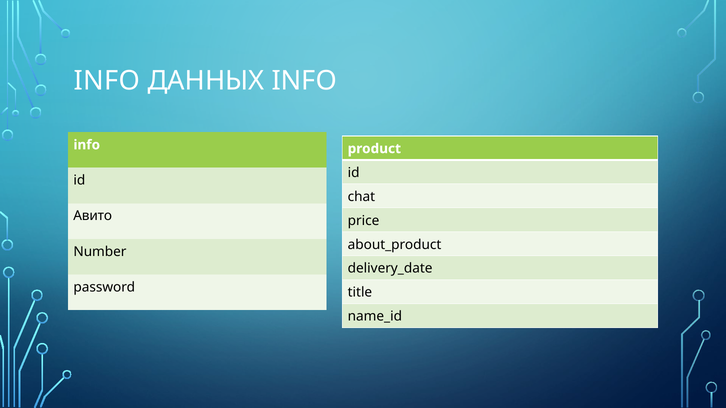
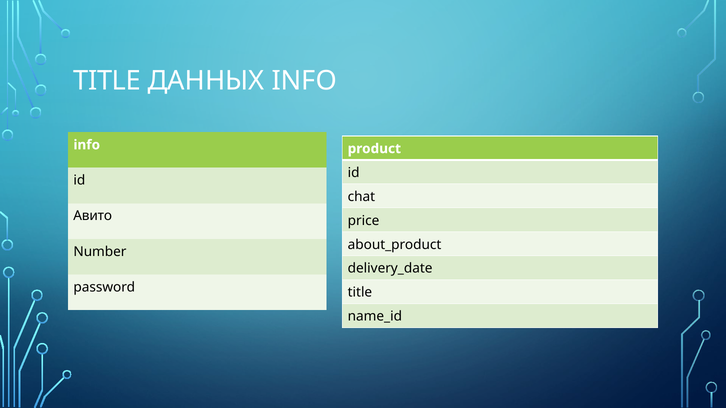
INFO: INFO -> TITLE (107, 81)
